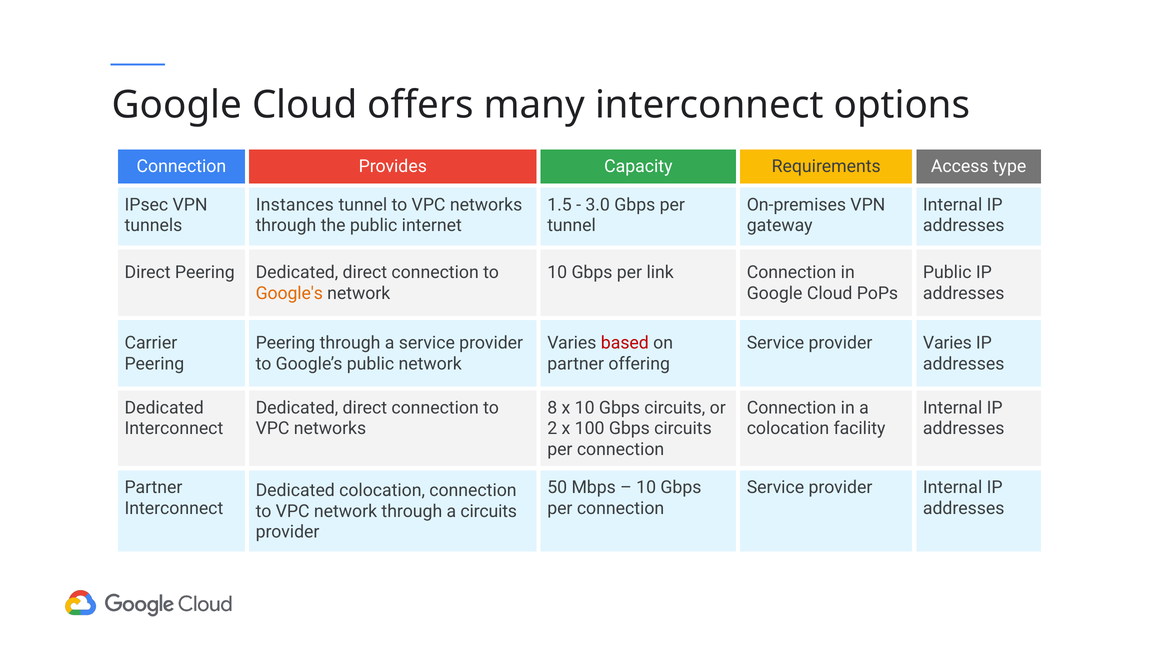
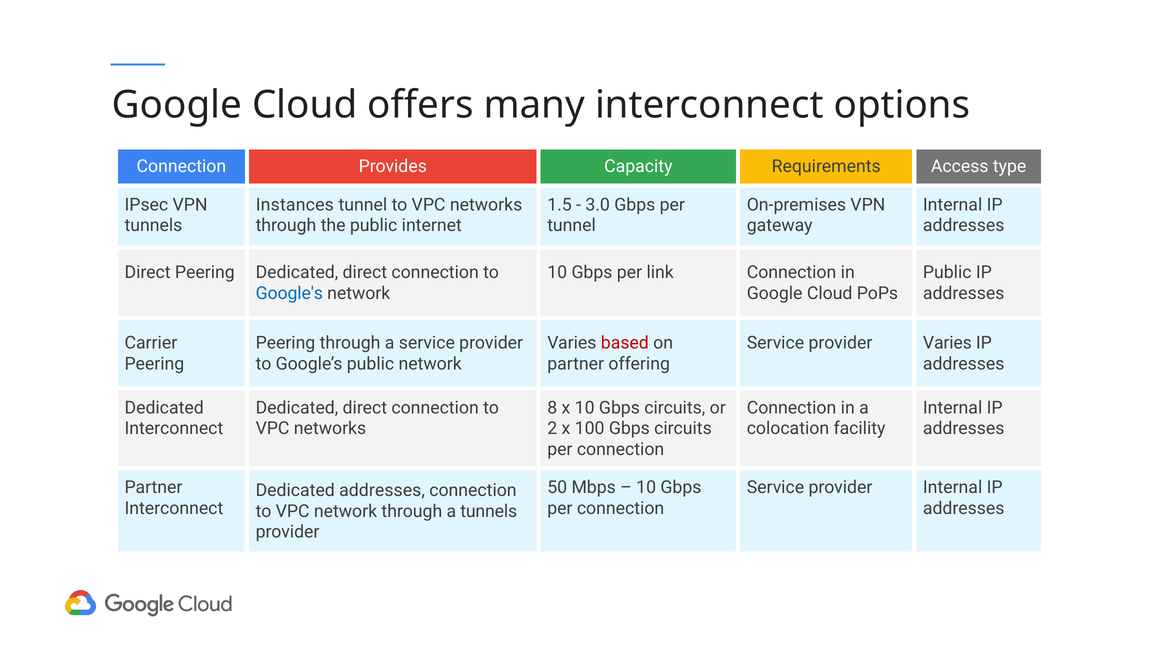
Google's colour: orange -> blue (289, 293)
Dedicated colocation: colocation -> addresses (382, 490)
a circuits: circuits -> tunnels (489, 511)
